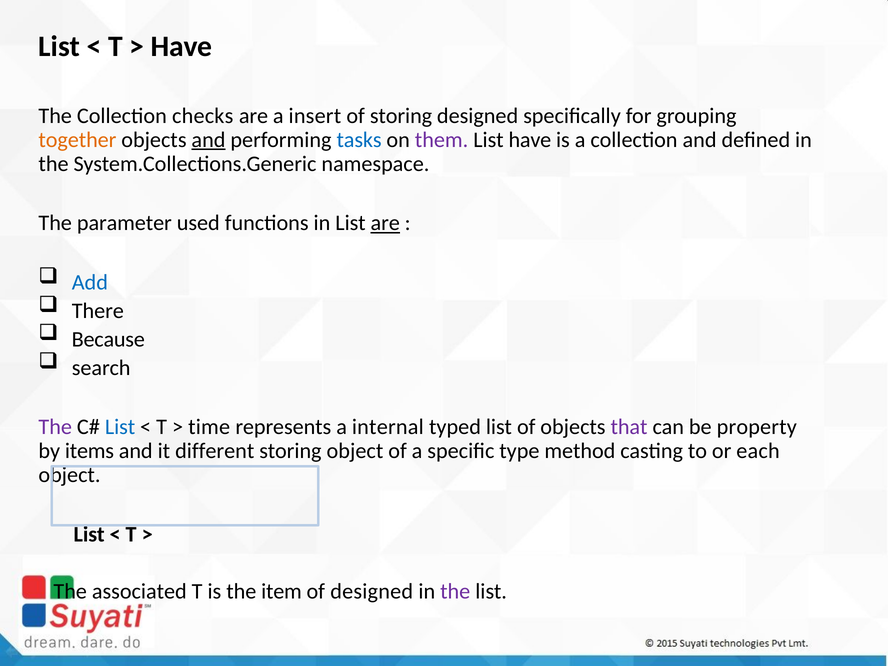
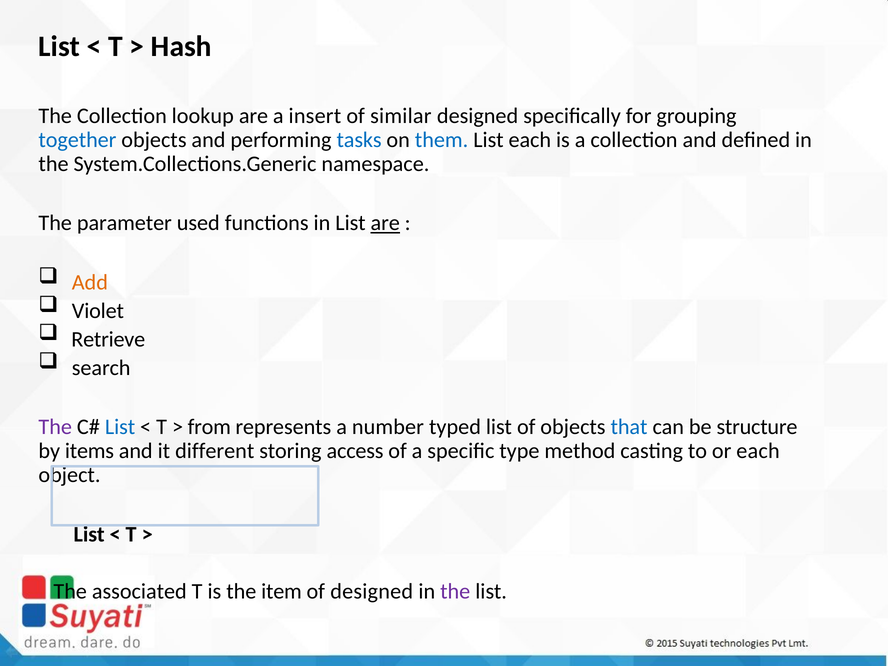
Have: Have -> Hash (181, 46)
checks: checks -> lookup (203, 116)
of storing: storing -> similar (401, 116)
together colour: orange -> blue (77, 140)
and underline: present -> none (208, 140)
them colour: purple -> blue (442, 140)
List have: have -> each (530, 140)
Add colour: blue -> orange (90, 283)
There: There -> Violet (98, 311)
Because: Because -> Retrieve (108, 339)
time: time -> from (209, 427)
internal: internal -> number (388, 427)
that colour: purple -> blue (629, 427)
property: property -> structure (757, 427)
storing object: object -> access (355, 451)
